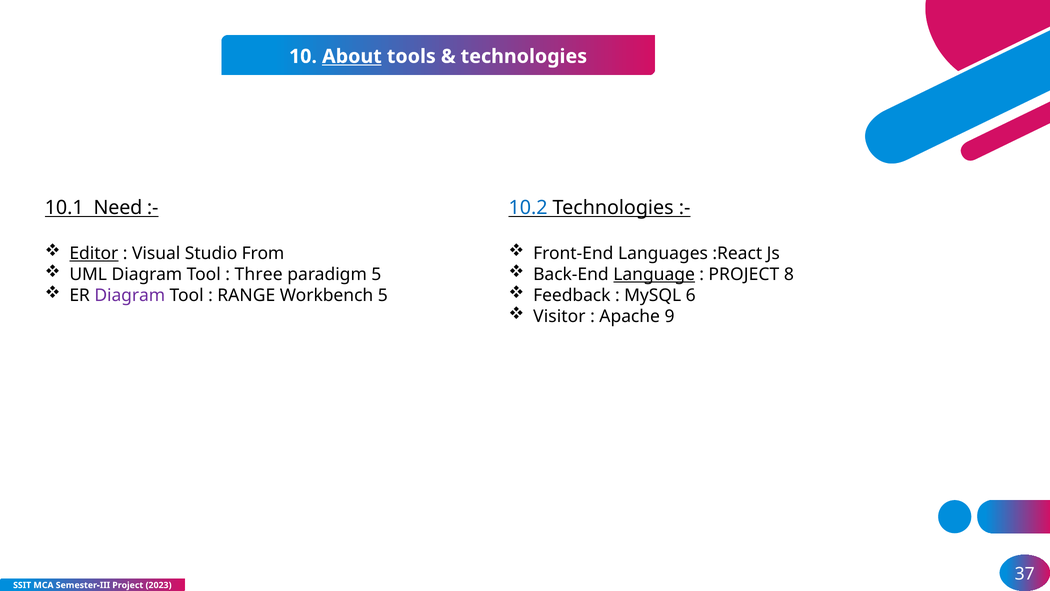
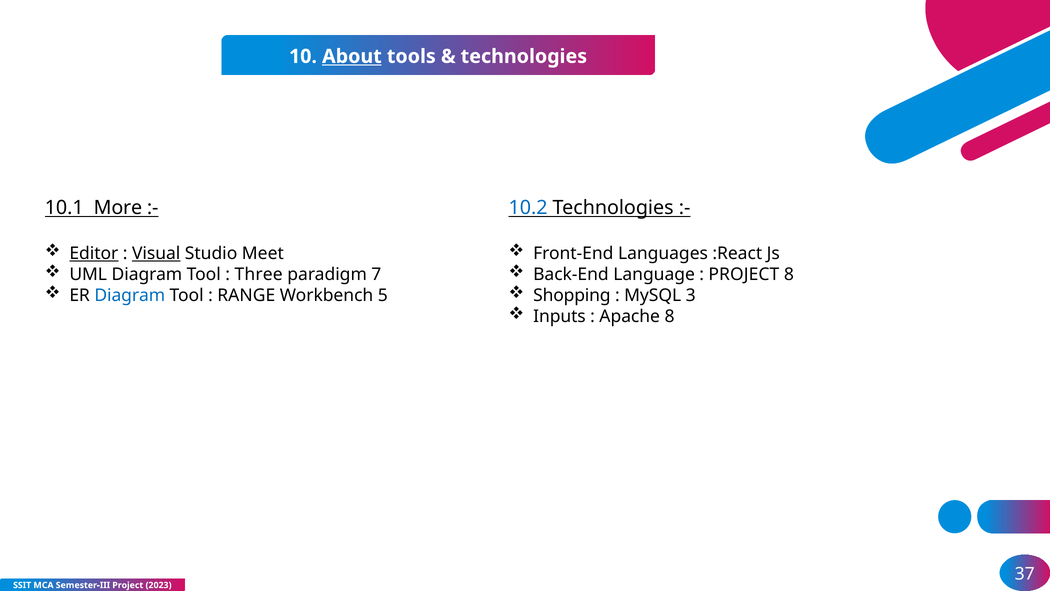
Need: Need -> More (118, 207)
Visual underline: none -> present (156, 253)
From: From -> Meet (263, 253)
paradigm 5: 5 -> 7 (376, 274)
Language underline: present -> none (654, 274)
Diagram colour: purple -> blue (130, 295)
Feedback: Feedback -> Shopping (572, 295)
6: 6 -> 3 (691, 295)
Visitor: Visitor -> Inputs (559, 316)
Apache 9: 9 -> 8 (670, 316)
